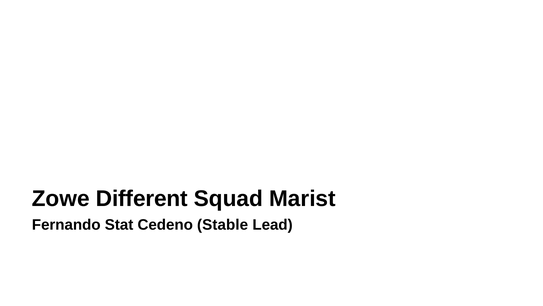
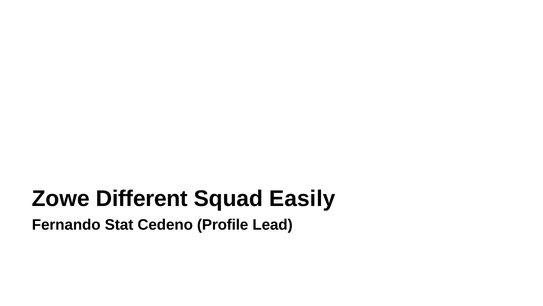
Marist: Marist -> Easily (302, 198)
Stable: Stable -> Profile (223, 225)
